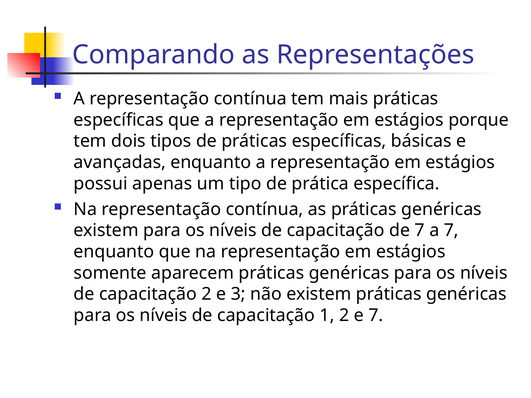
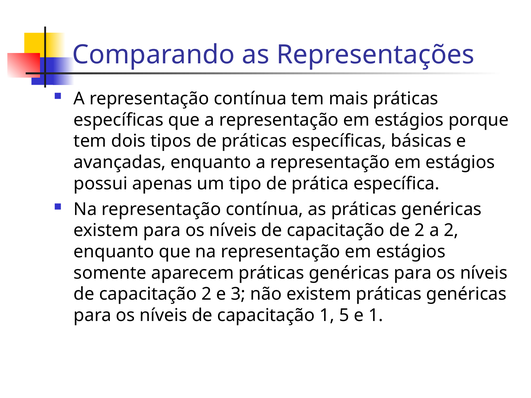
de 7: 7 -> 2 (420, 231)
a 7: 7 -> 2 (451, 231)
1 2: 2 -> 5 (344, 315)
e 7: 7 -> 1 (376, 315)
